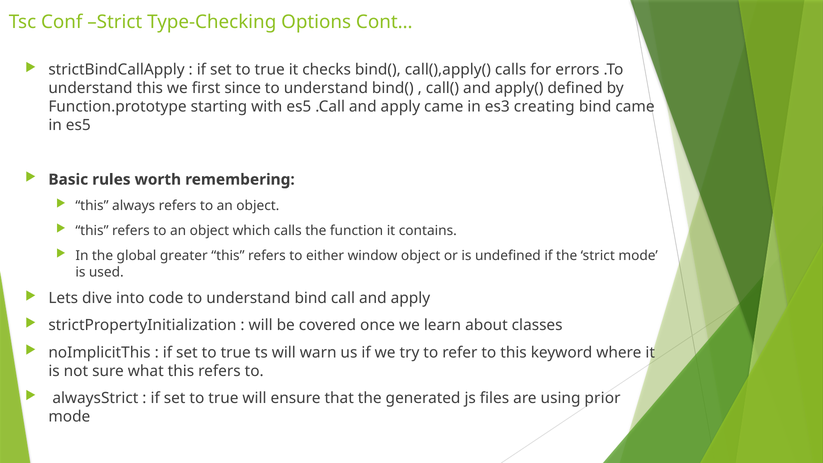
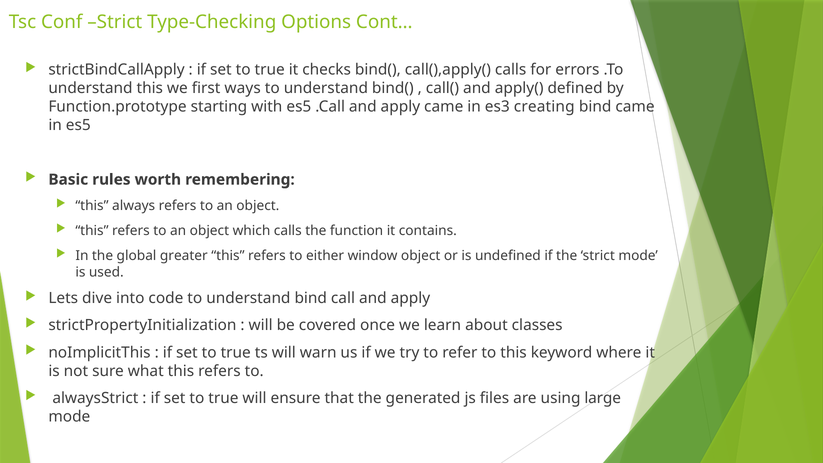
since: since -> ways (243, 88)
prior: prior -> large (603, 398)
